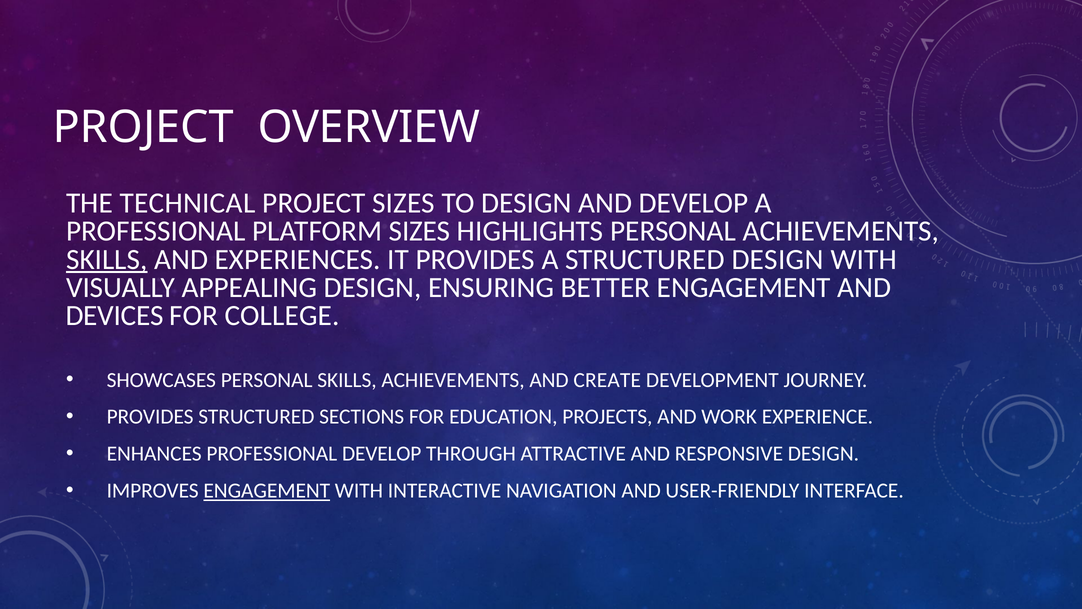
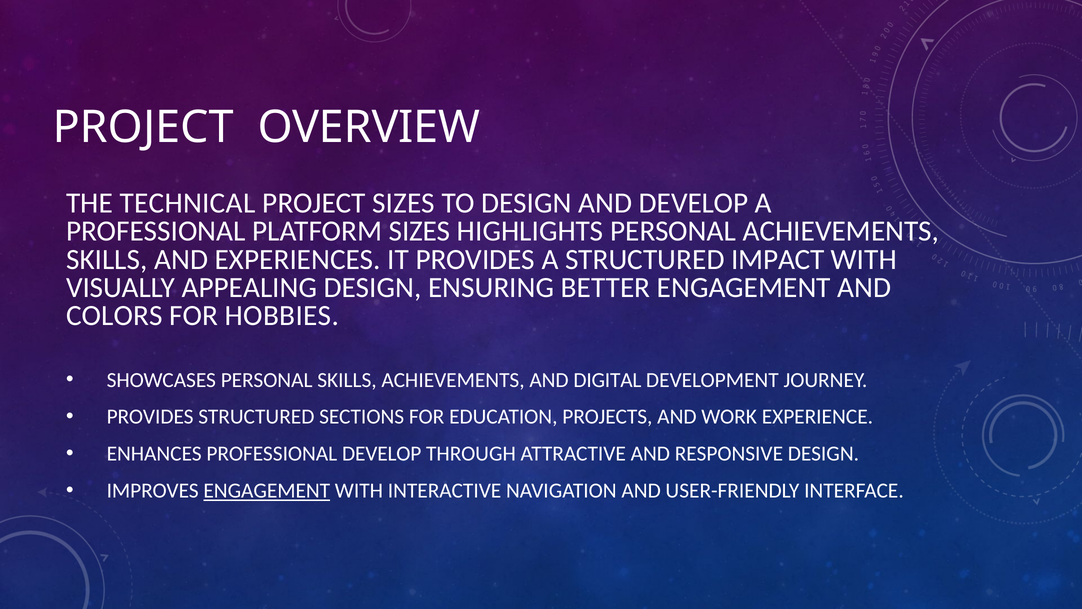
SKILLS underline: present -> none (107, 259)
STRUCTURED DESIGN: DESIGN -> IMPACT (778, 259)
DEVICES: DEVICES -> COLORS (114, 315)
COLLEGE: COLLEGE -> HOBBIES (282, 315)
CREATE: CREATE -> DIGITAL (607, 380)
